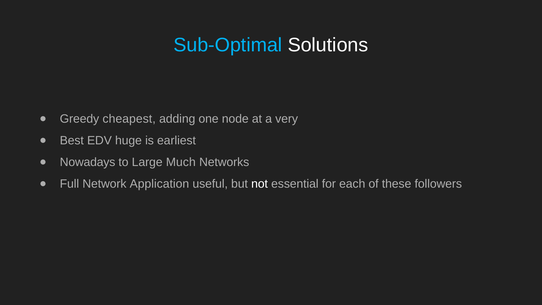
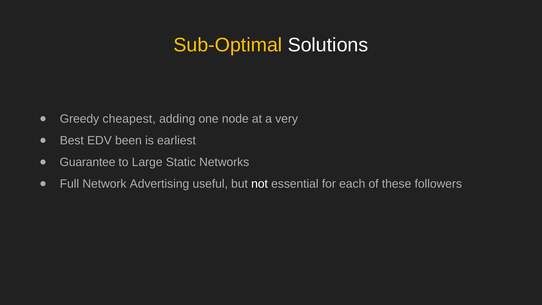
Sub-Optimal colour: light blue -> yellow (228, 45)
huge: huge -> been (128, 141)
Nowadays: Nowadays -> Guarantee (88, 162)
Much: Much -> Static (181, 162)
Application: Application -> Advertising (159, 184)
